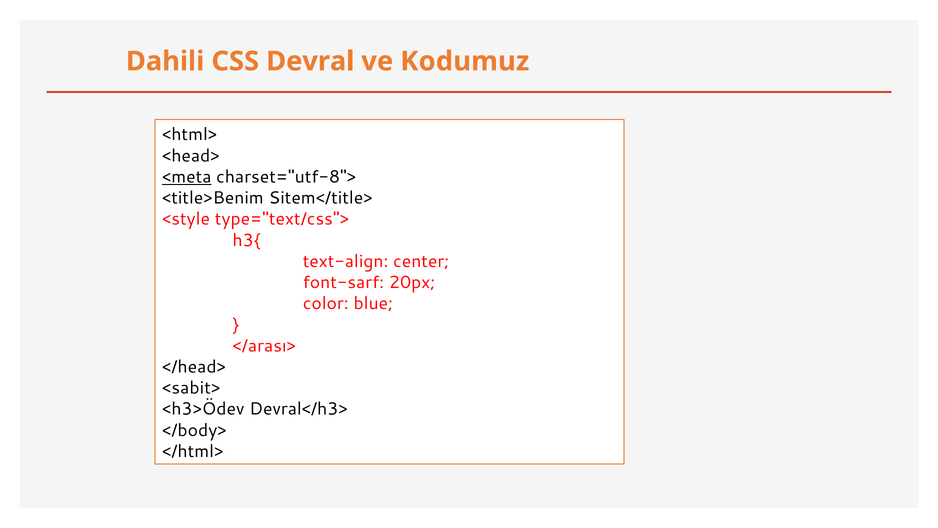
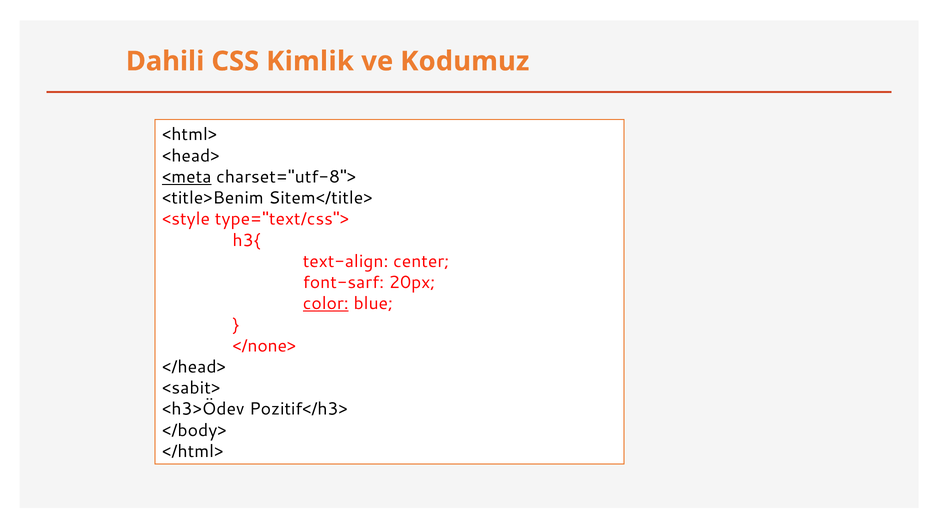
Devral: Devral -> Kimlik (310, 61)
color underline: none -> present (326, 303)
</arası>: </arası> -> </none> (264, 346)
Devral</h3>: Devral</h3> -> Pozitif</h3> (298, 409)
